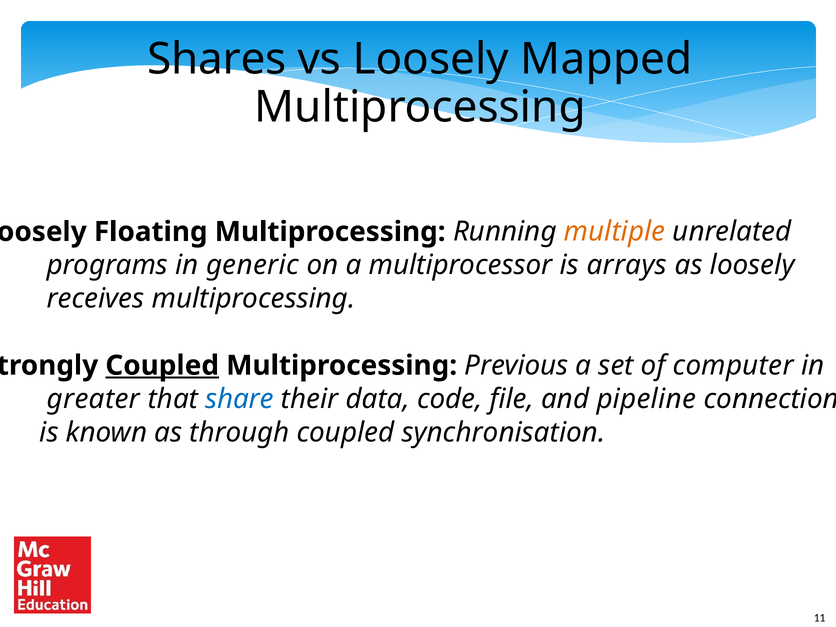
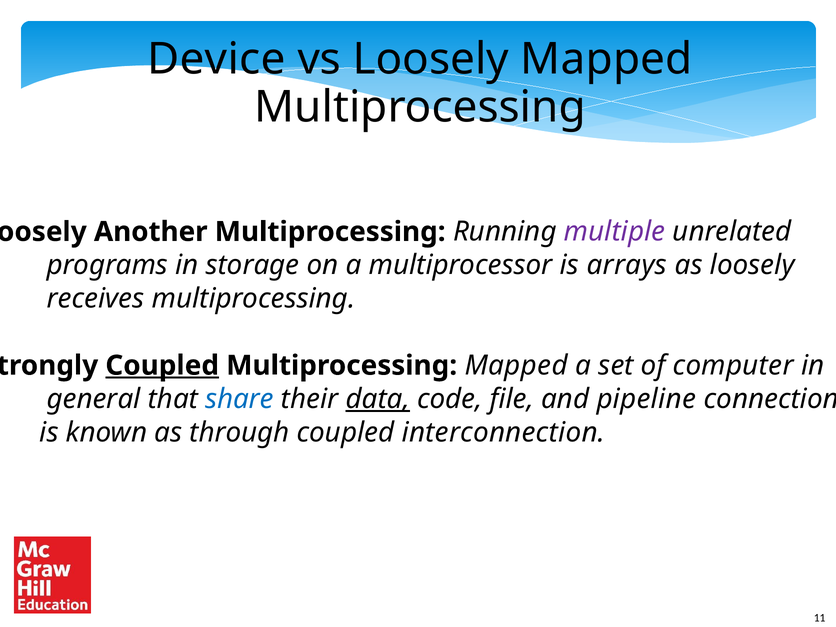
Shares: Shares -> Device (217, 59)
Floating: Floating -> Another (151, 232)
multiple colour: orange -> purple (615, 232)
generic: generic -> storage (253, 265)
Multiprocessing Previous: Previous -> Mapped (516, 366)
greater: greater -> general (94, 399)
data underline: none -> present (378, 399)
synchronisation: synchronisation -> interconnection (503, 432)
